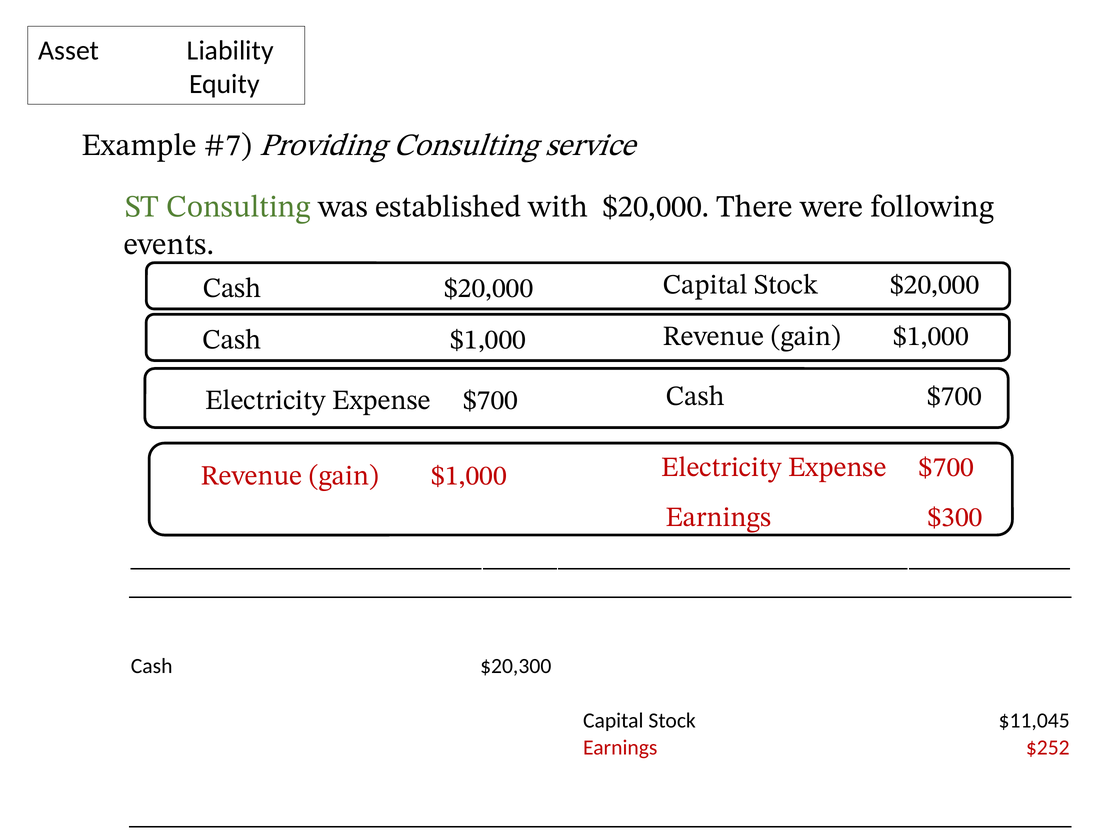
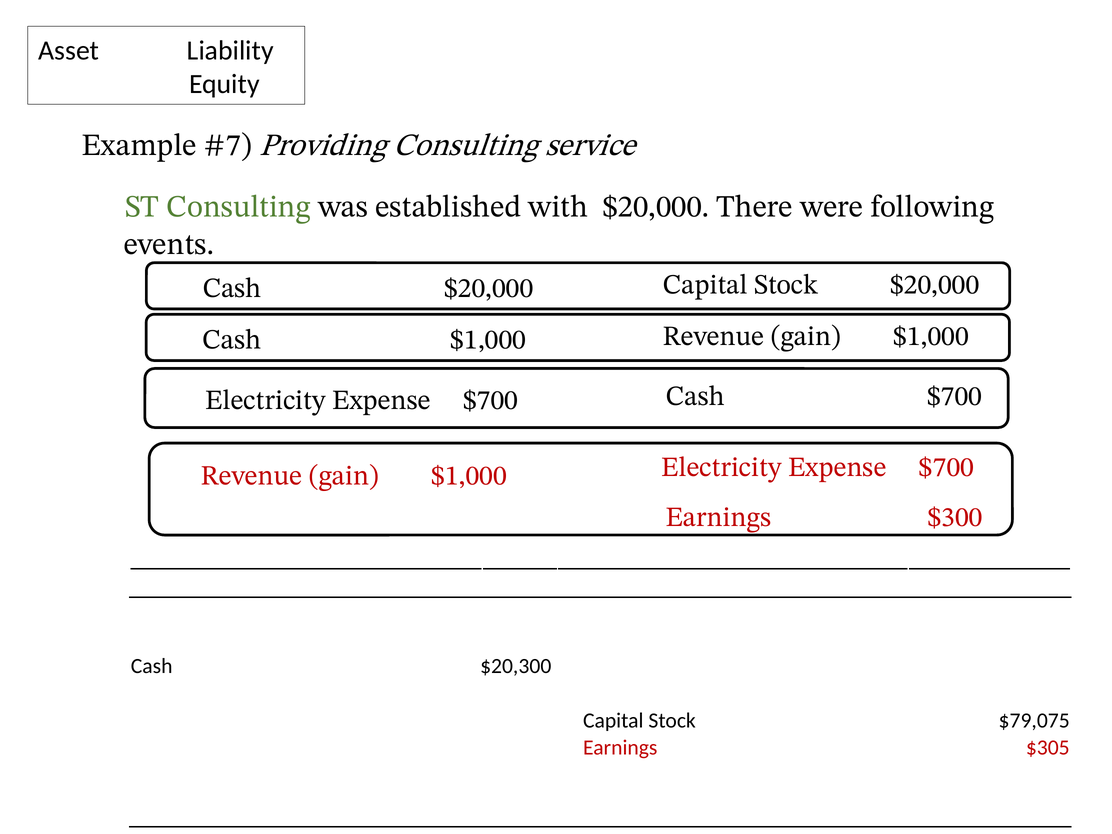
$11,045: $11,045 -> $79,075 (1034, 720)
$252: $252 -> $305 (1048, 748)
